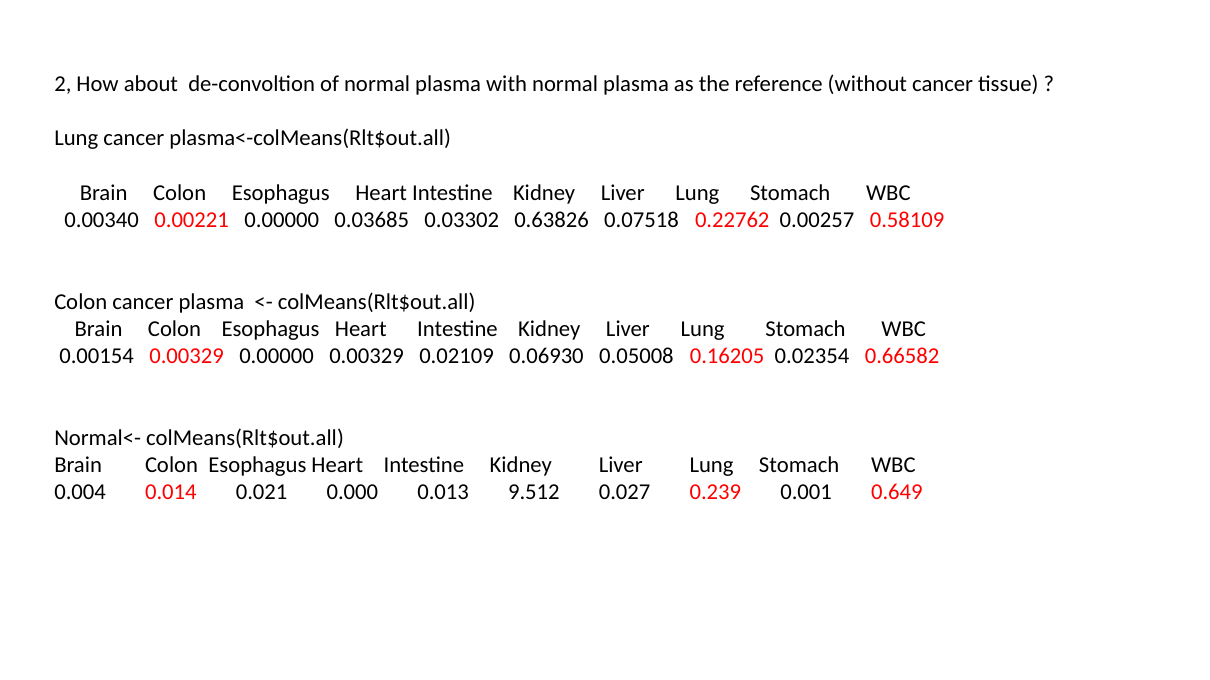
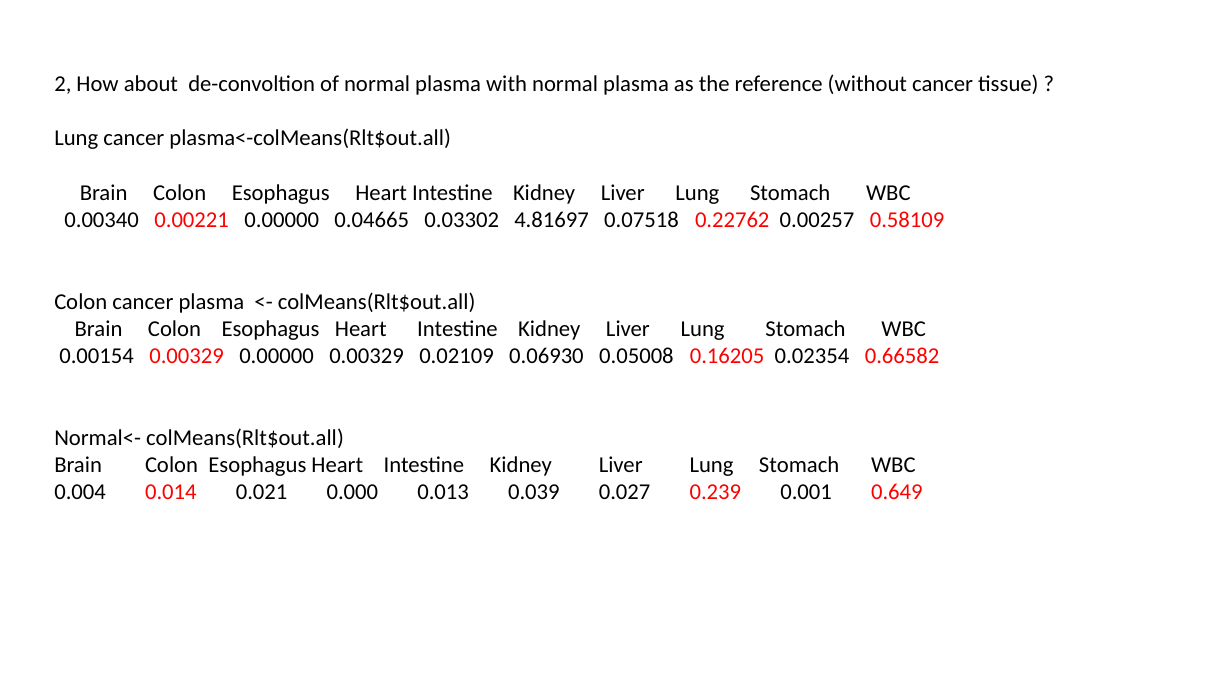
0.03685: 0.03685 -> 0.04665 (372, 220)
0.63826: 0.63826 -> 4.81697 (552, 220)
9.512: 9.512 -> 0.039 (534, 492)
